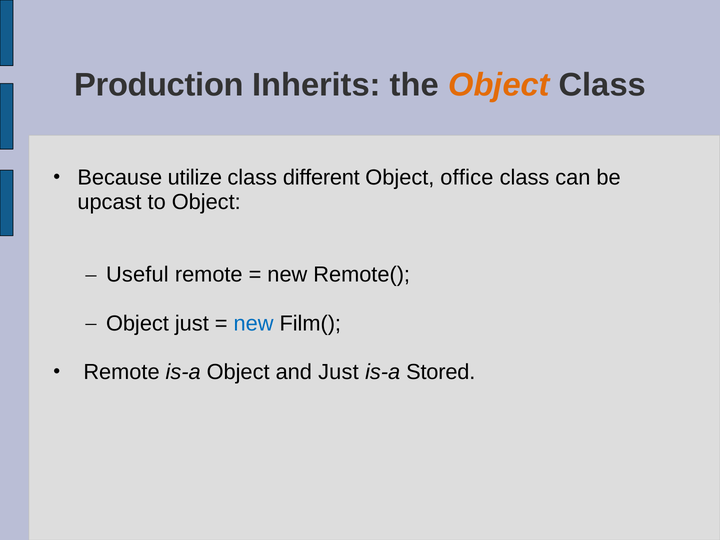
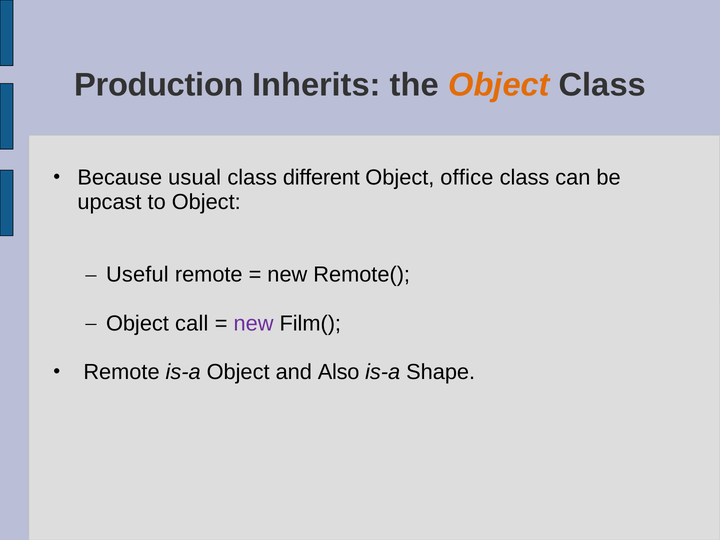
utilize: utilize -> usual (195, 178)
Object just: just -> call (192, 323)
new colour: blue -> purple (253, 323)
and Just: Just -> Also (339, 372)
Stored: Stored -> Shape (441, 372)
